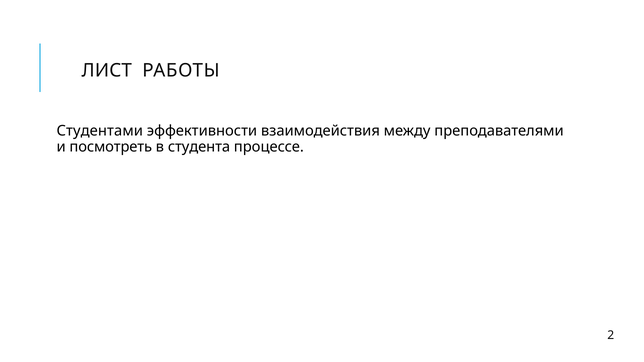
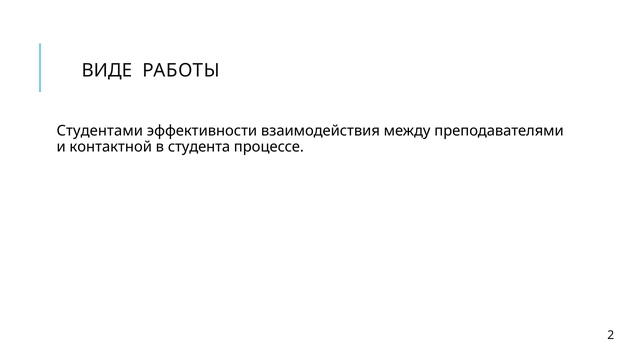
ЛИСТ: ЛИСТ -> ВИДЕ (107, 70)
посмотреть: посмотреть -> контактной (111, 147)
